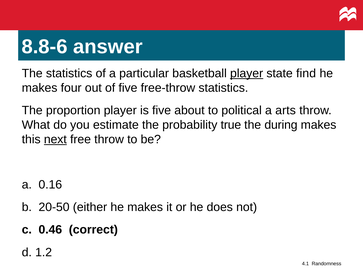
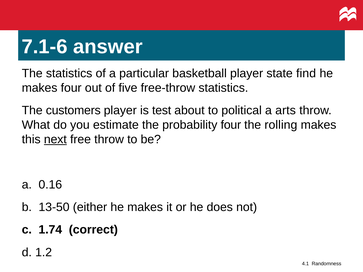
8.8-6: 8.8-6 -> 7.1-6 (45, 47)
player underline: present -> none (247, 73)
proportion: proportion -> customers (73, 111)
is five: five -> test (162, 111)
probability true: true -> four (231, 125)
during: during -> rolling (281, 125)
20-50: 20-50 -> 13-50 (54, 207)
0.46: 0.46 -> 1.74 (50, 230)
